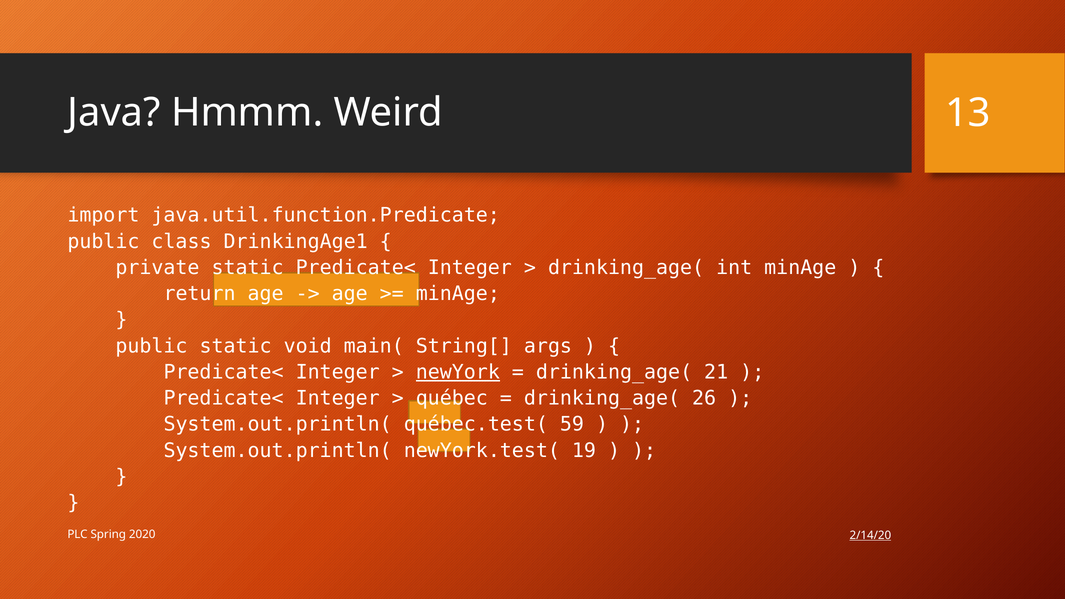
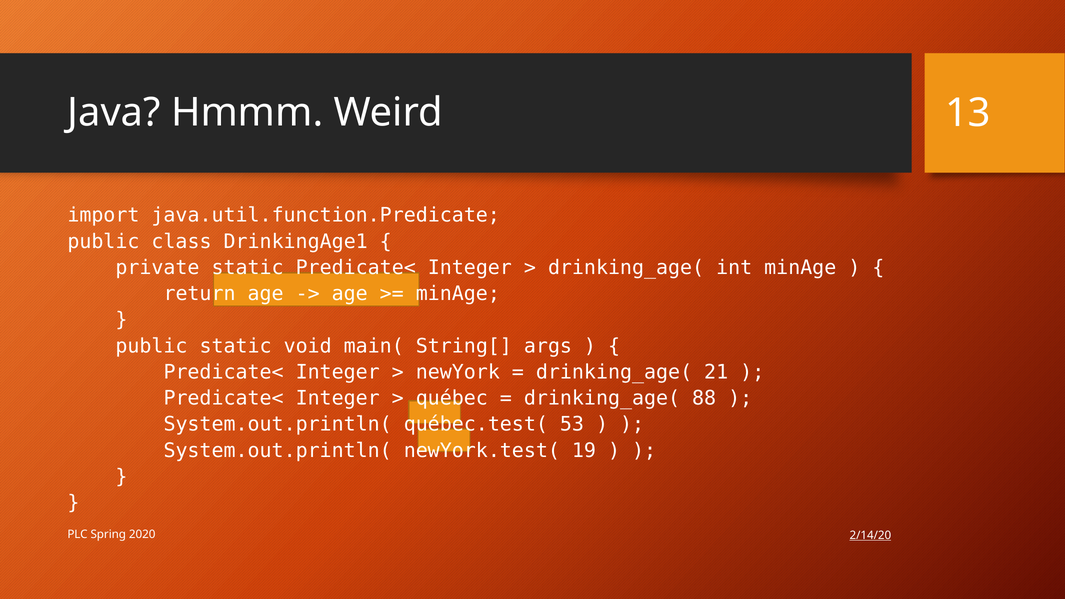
newYork underline: present -> none (458, 372)
26: 26 -> 88 (704, 398)
59: 59 -> 53 (572, 424)
